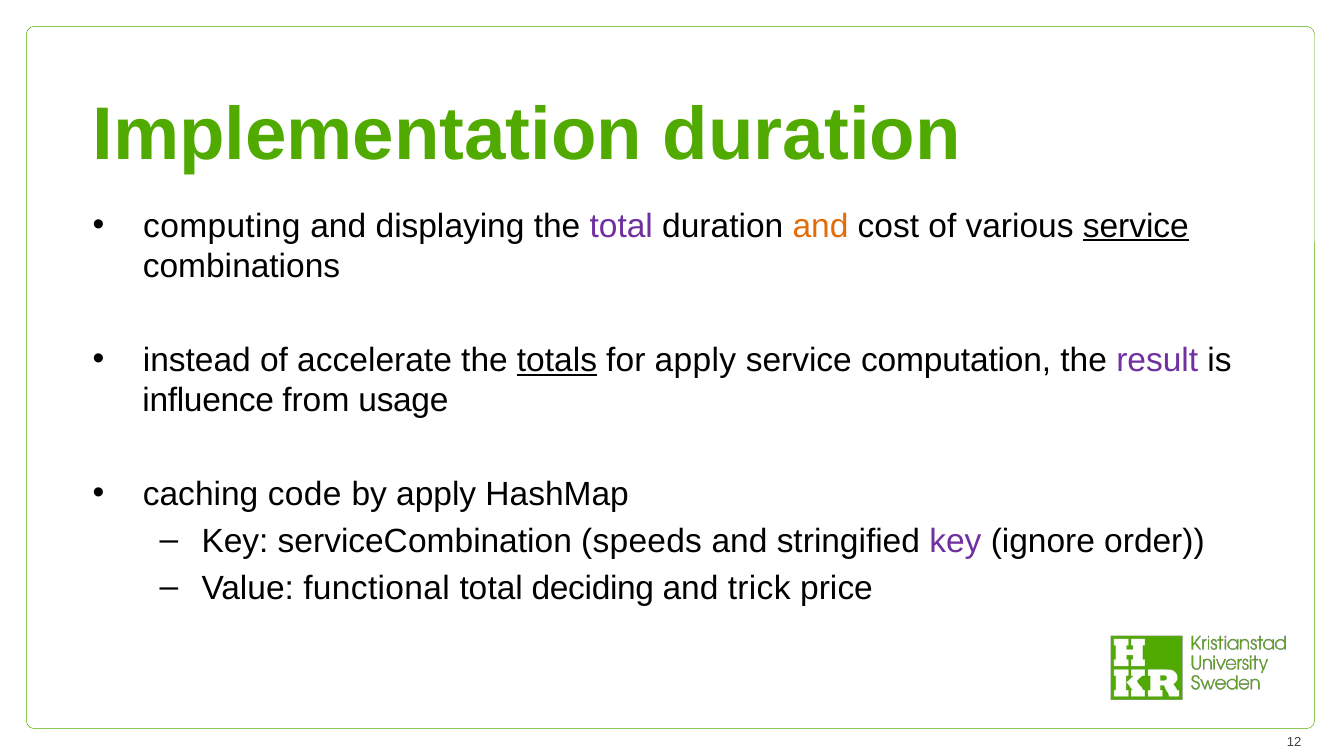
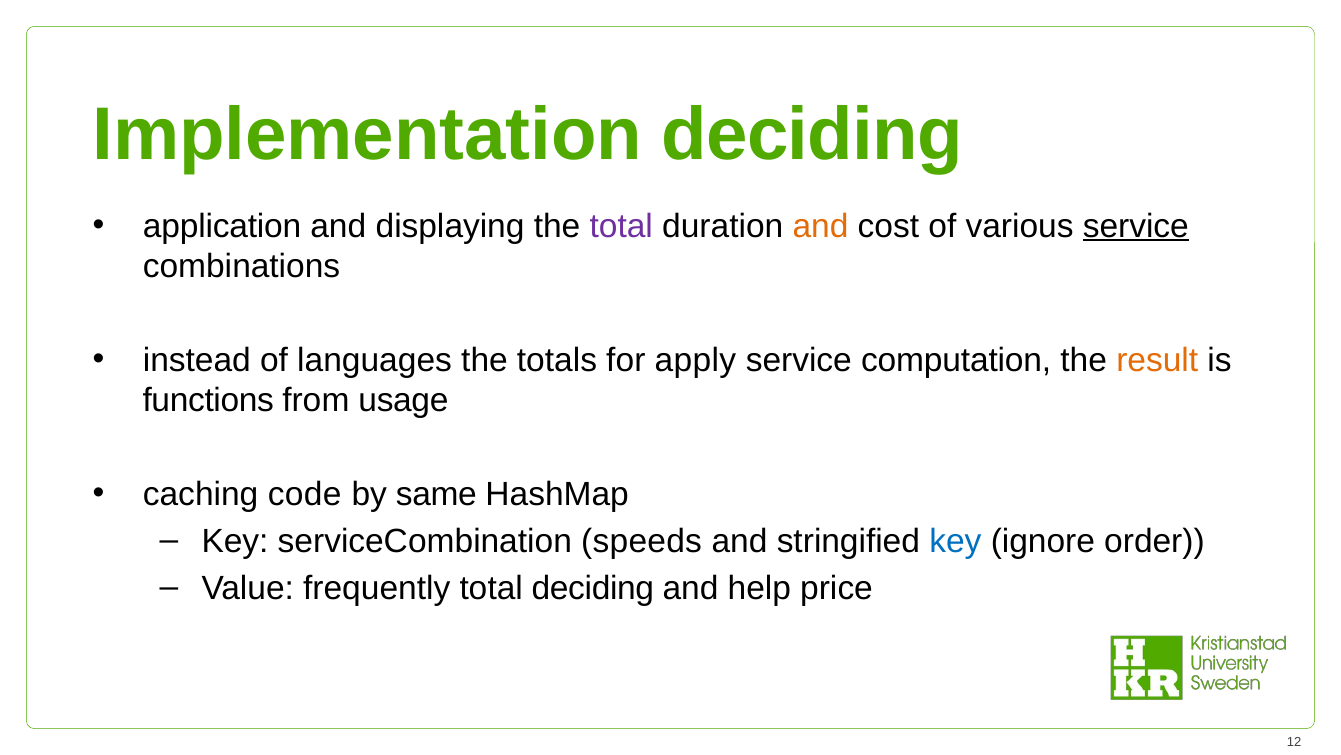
Implementation duration: duration -> deciding (812, 135)
computing: computing -> application (222, 226)
accelerate: accelerate -> languages (375, 360)
totals underline: present -> none (557, 360)
result colour: purple -> orange (1157, 360)
influence: influence -> functions (208, 400)
by apply: apply -> same (436, 494)
key colour: purple -> blue (955, 541)
functional: functional -> frequently (377, 588)
trick: trick -> help (759, 588)
